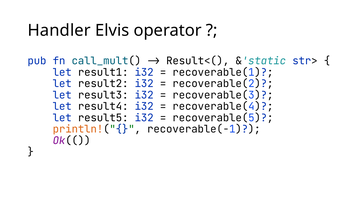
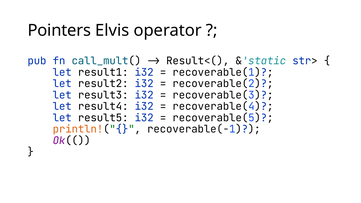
Handler: Handler -> Pointers (59, 30)
